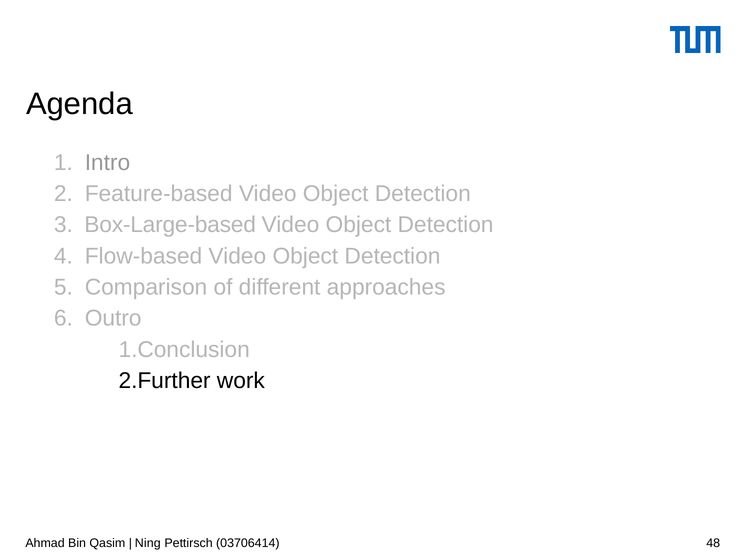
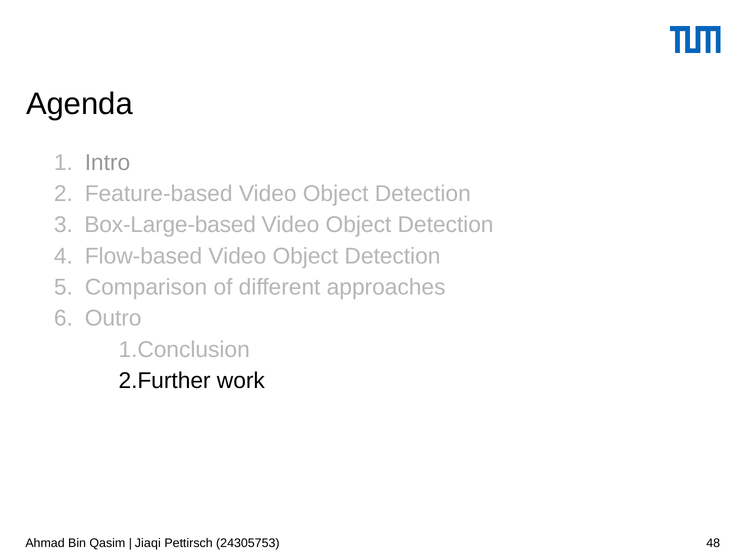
Ning: Ning -> Jiaqi (148, 544)
03706414: 03706414 -> 24305753 (248, 544)
